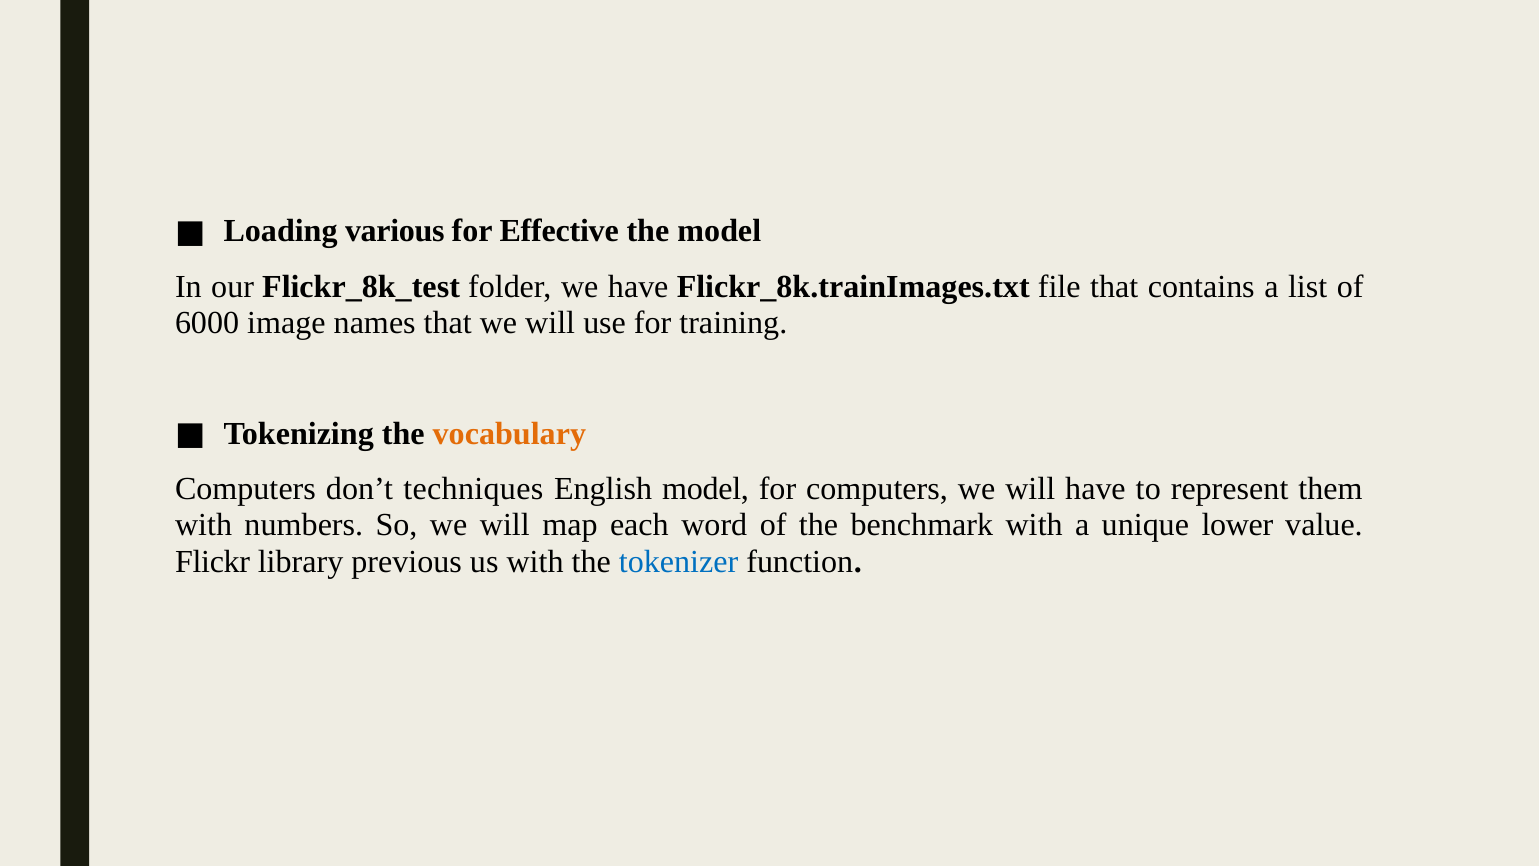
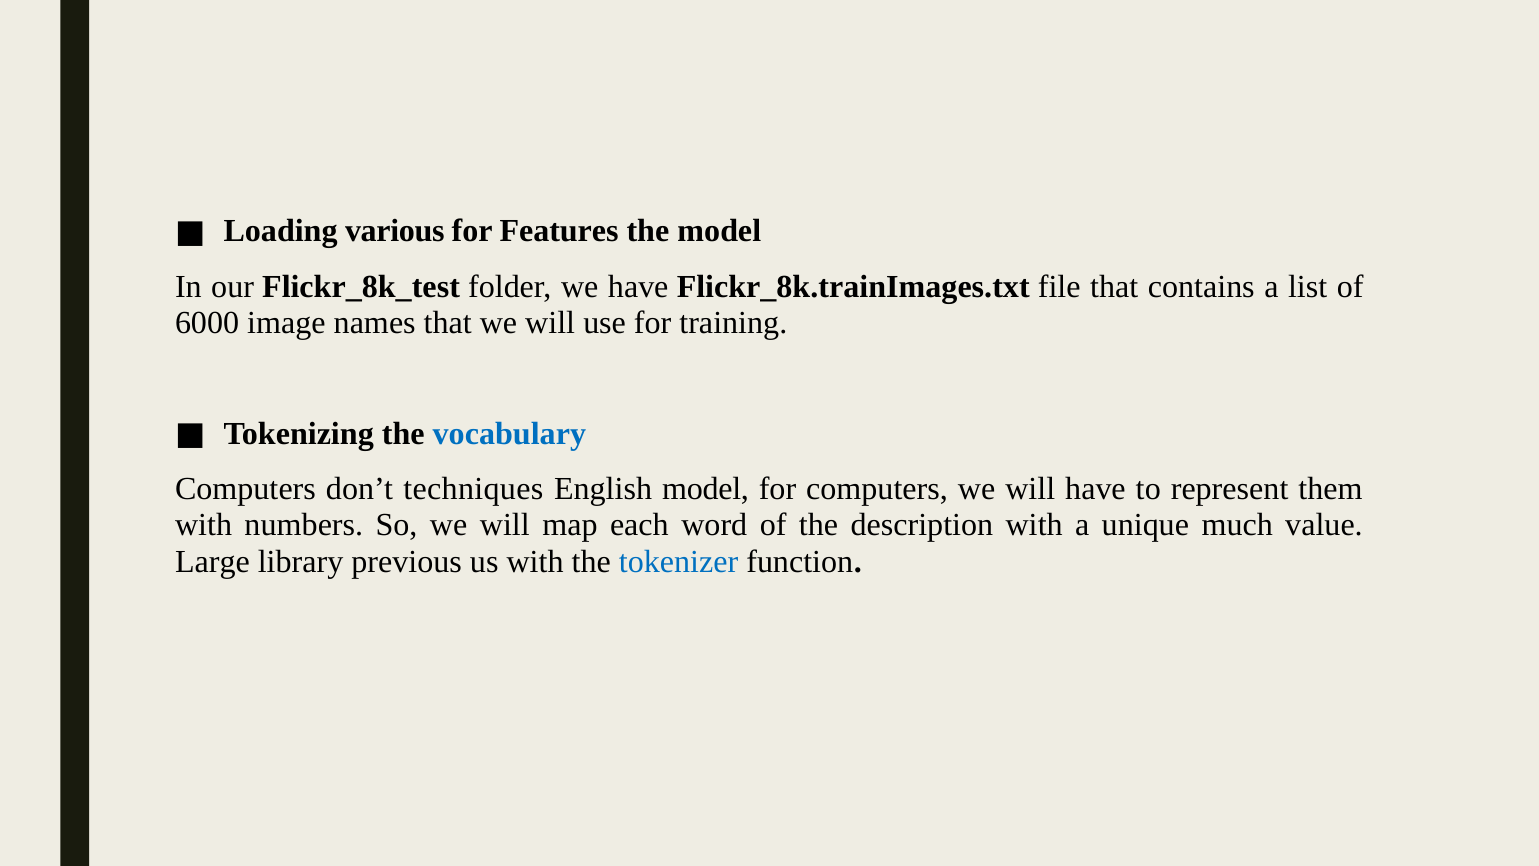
Effective: Effective -> Features (559, 231)
vocabulary colour: orange -> blue (509, 433)
benchmark: benchmark -> description (922, 525)
lower: lower -> much (1237, 525)
Flickr: Flickr -> Large (212, 561)
